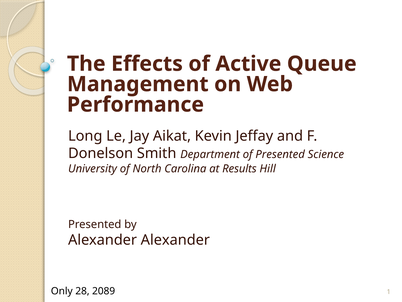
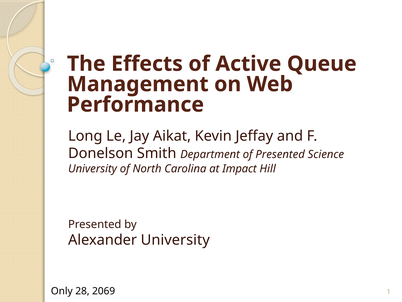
Results: Results -> Impact (239, 168)
Alexander Alexander: Alexander -> University (175, 240)
2089: 2089 -> 2069 (104, 291)
